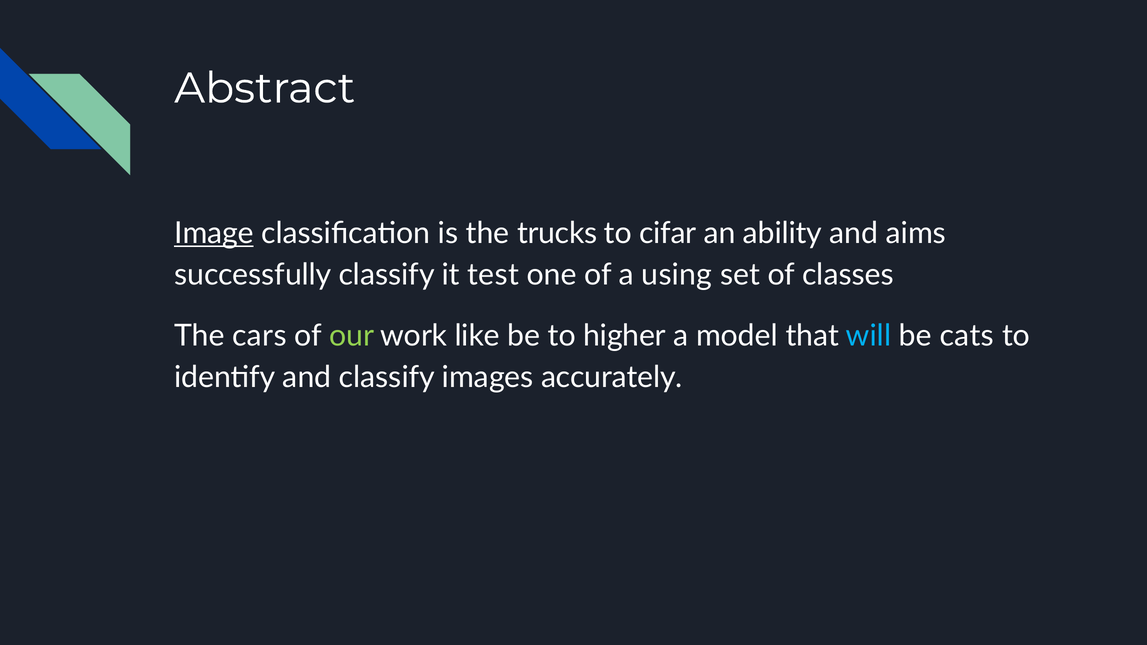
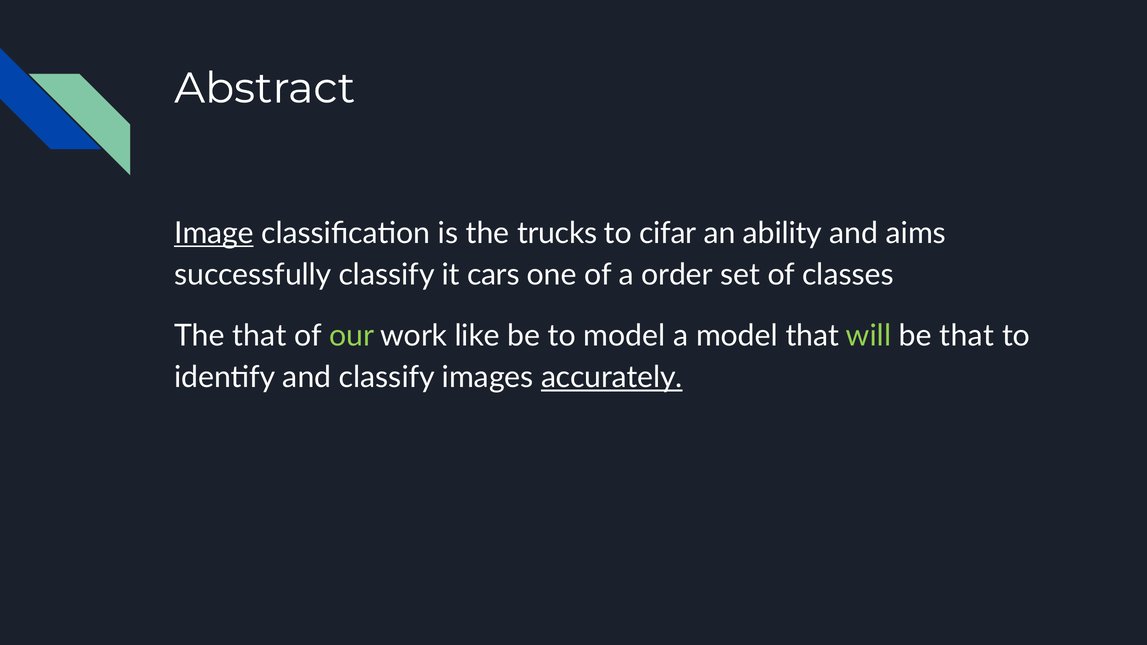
test: test -> cars (493, 275)
using: using -> order (677, 275)
The cars: cars -> that (259, 336)
to higher: higher -> model (624, 336)
will colour: light blue -> light green (869, 336)
be cats: cats -> that (967, 336)
accurately underline: none -> present (612, 378)
